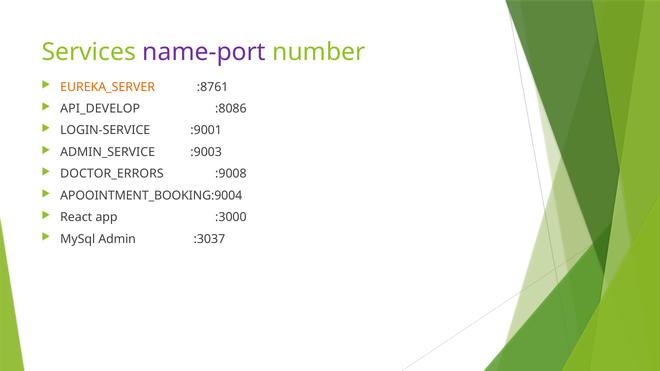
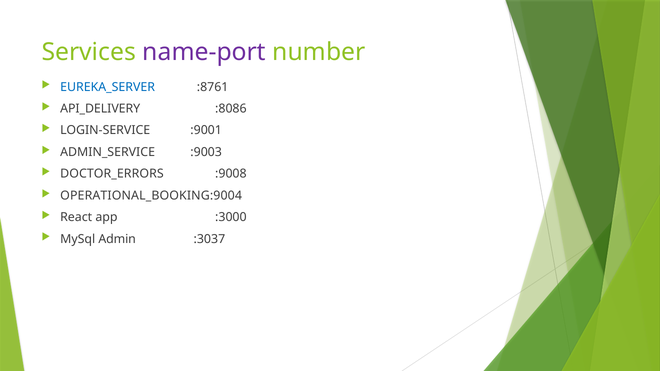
EUREKA_SERVER colour: orange -> blue (108, 87)
API_DEVELOP: API_DEVELOP -> API_DELIVERY (100, 109)
APOOINTMENT_BOOKING:9004: APOOINTMENT_BOOKING:9004 -> OPERATIONAL_BOOKING:9004 (151, 196)
